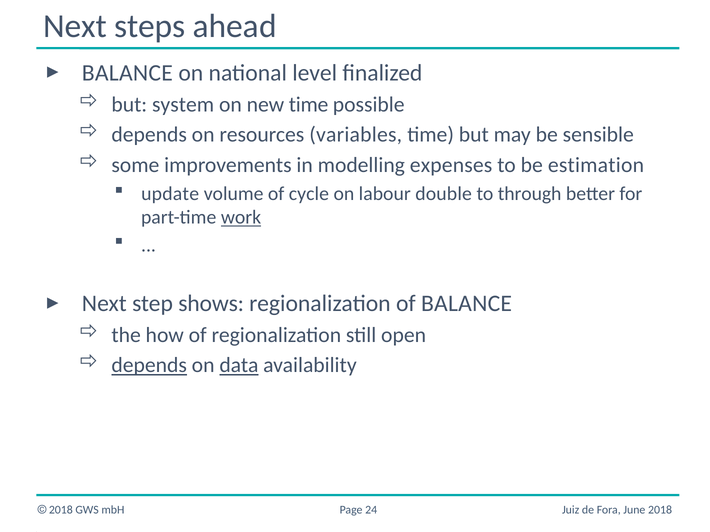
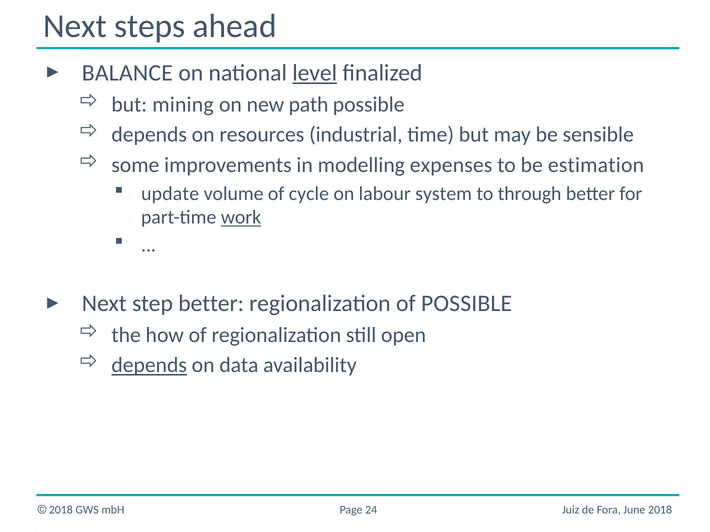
level underline: none -> present (315, 73)
system: system -> mining (183, 105)
new time: time -> path (309, 105)
variables: variables -> industrial (356, 135)
double: double -> system (444, 194)
step shows: shows -> better (211, 304)
of BALANCE: BALANCE -> POSSIBLE (467, 304)
data underline: present -> none (239, 366)
